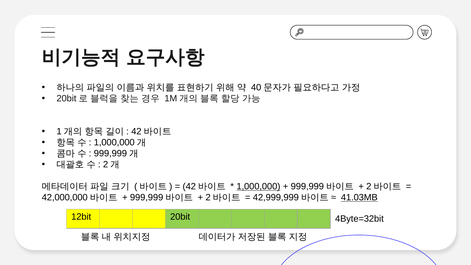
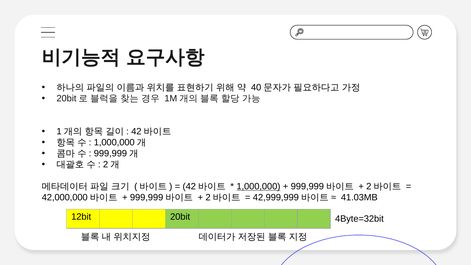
41.03MB underline: present -> none (359, 197)
